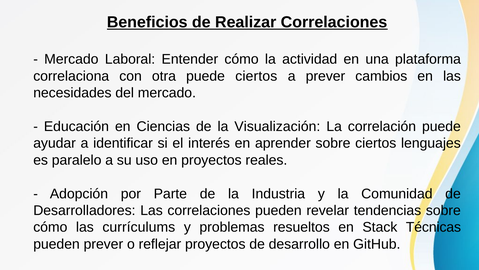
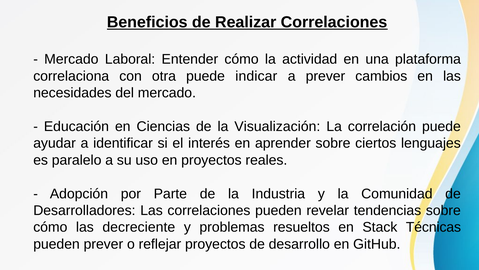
puede ciertos: ciertos -> indicar (256, 76)
currículums: currículums -> decreciente (139, 227)
